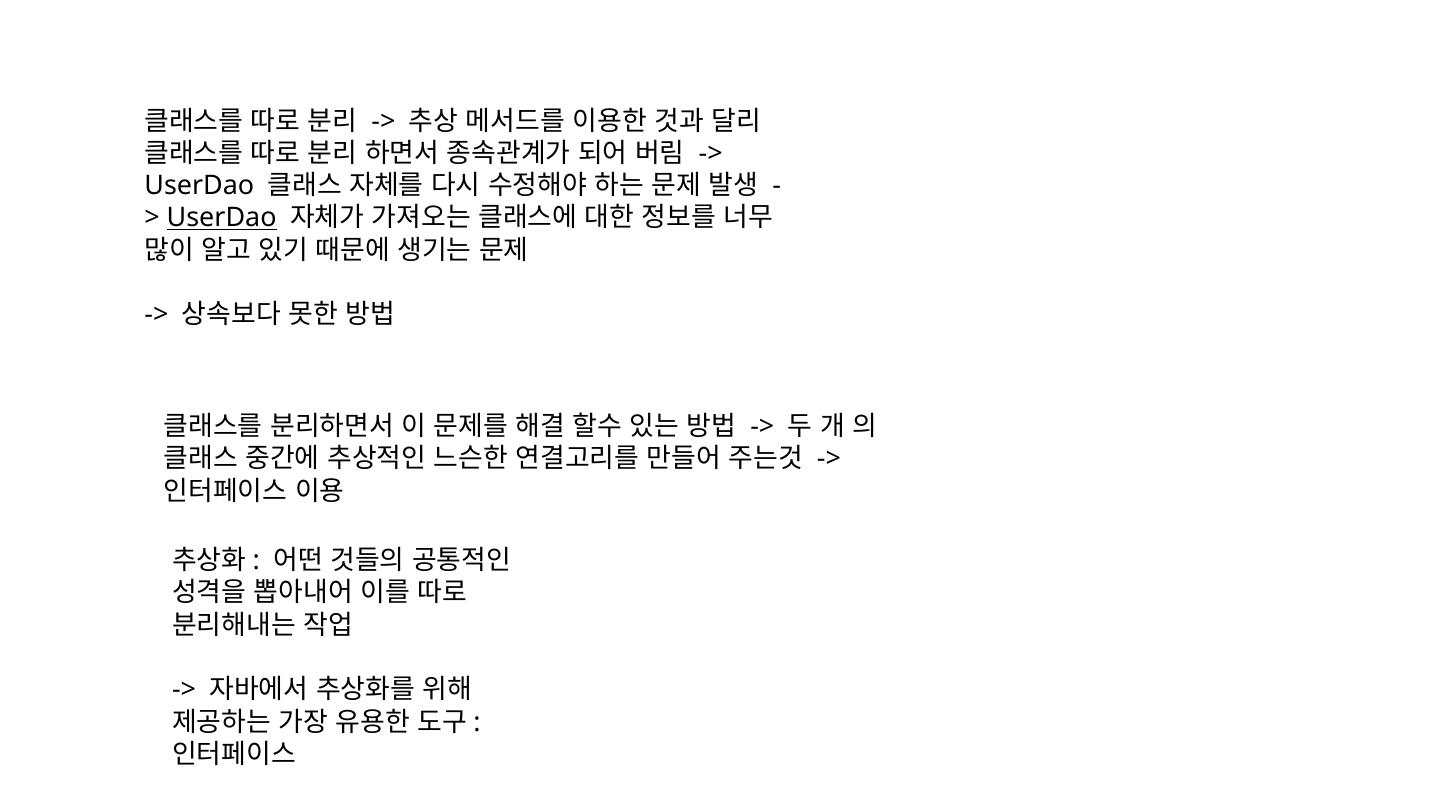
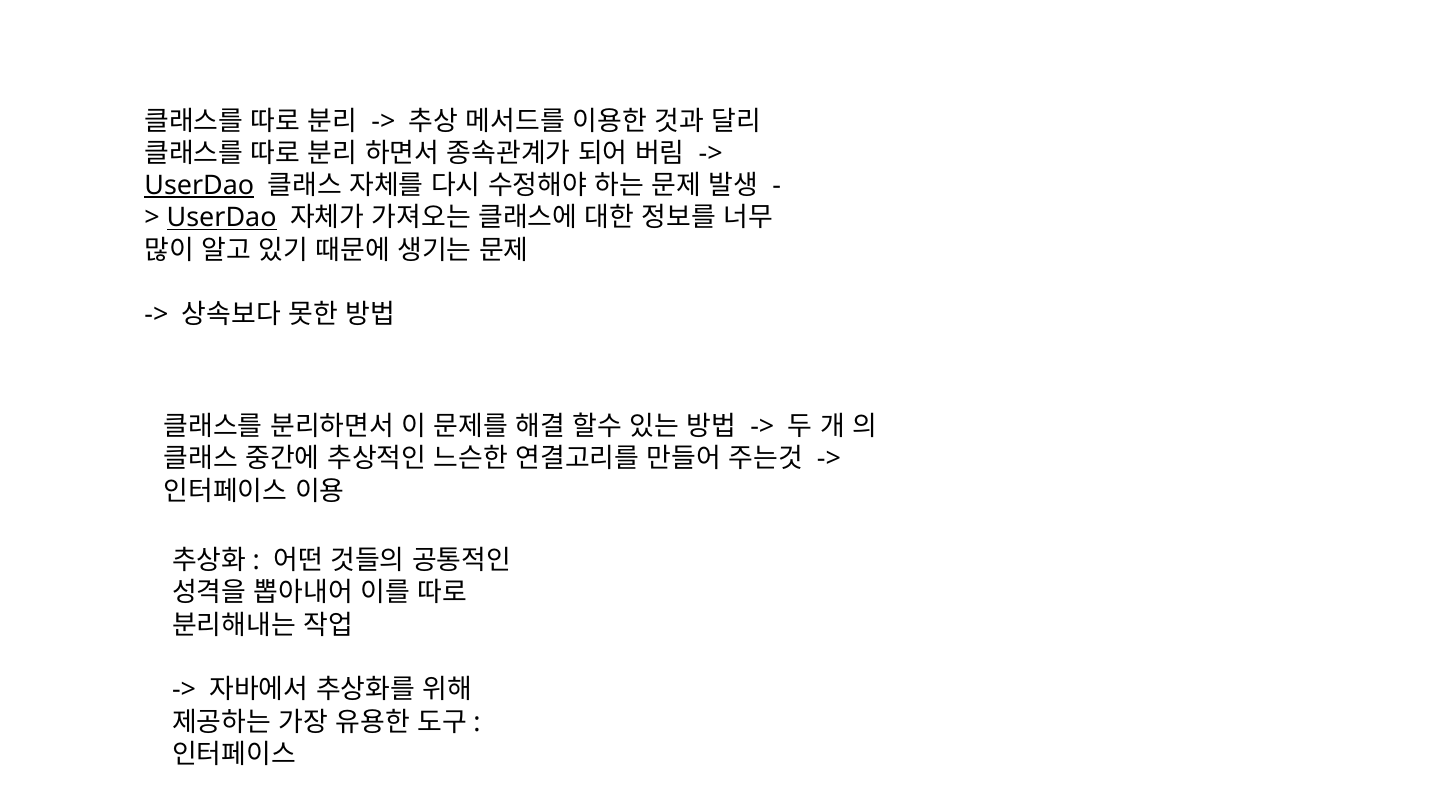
UserDao underline: none -> present (199, 186)
